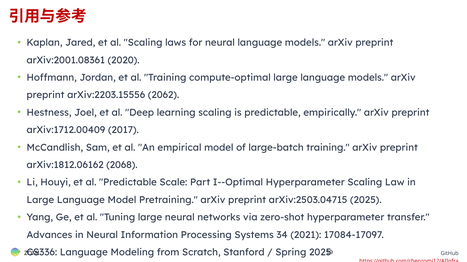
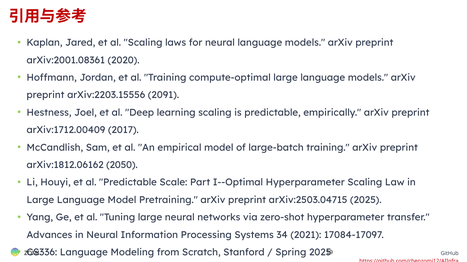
2062: 2062 -> 2091 (163, 95)
2068: 2068 -> 2050 (122, 165)
